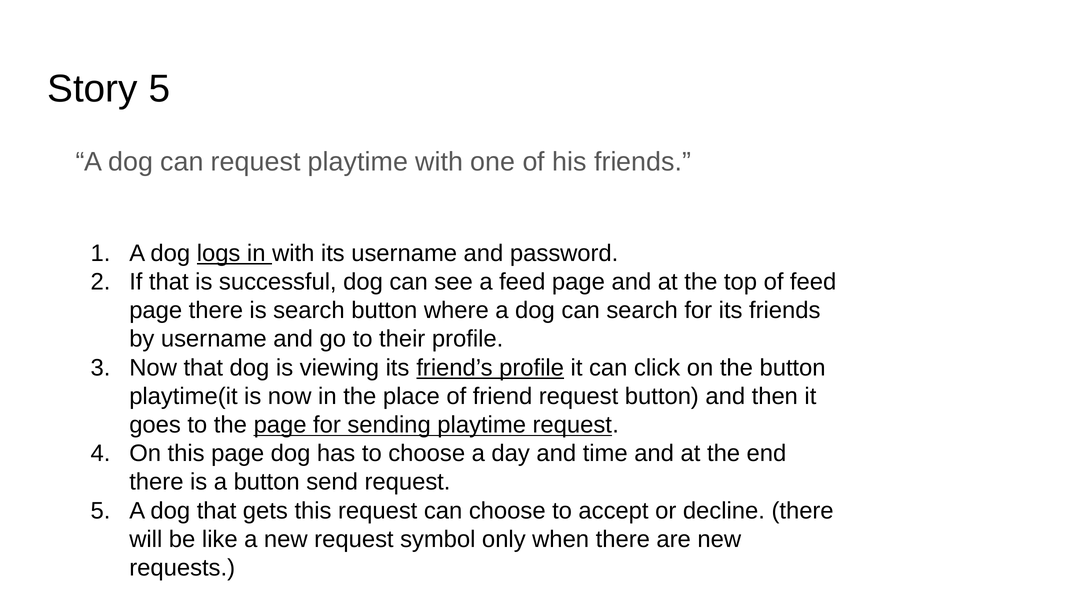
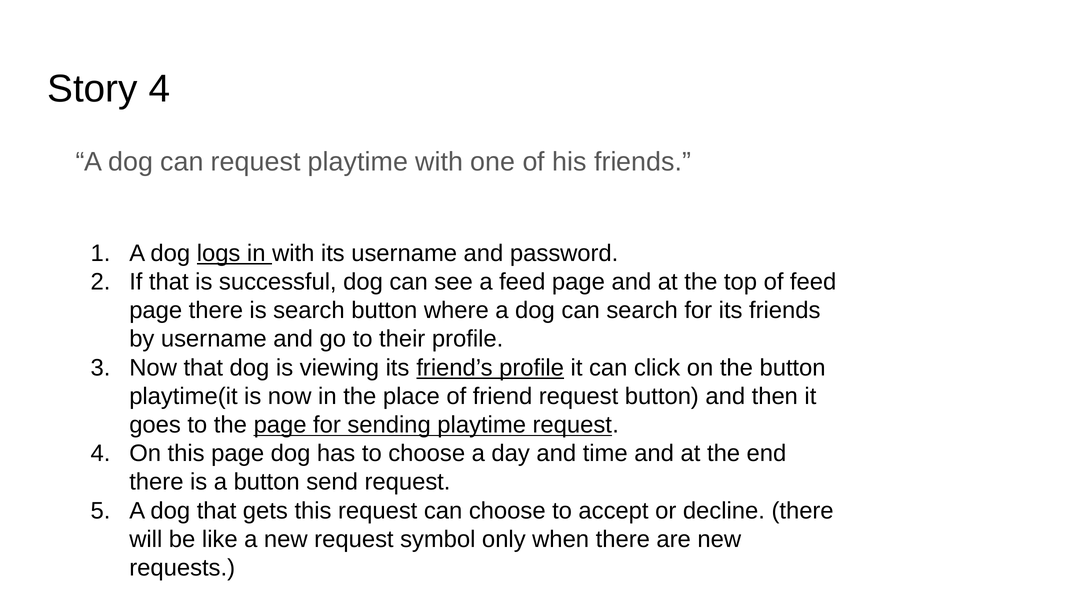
Story 5: 5 -> 4 (159, 89)
